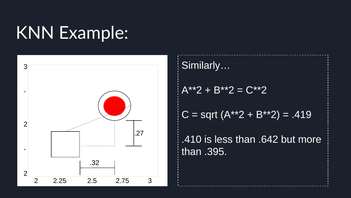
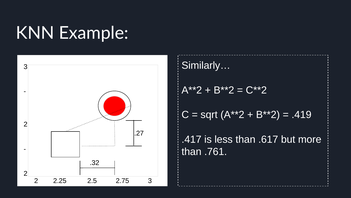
.410: .410 -> .417 (192, 139)
.642: .642 -> .617 (268, 139)
.395: .395 -> .761 (216, 151)
